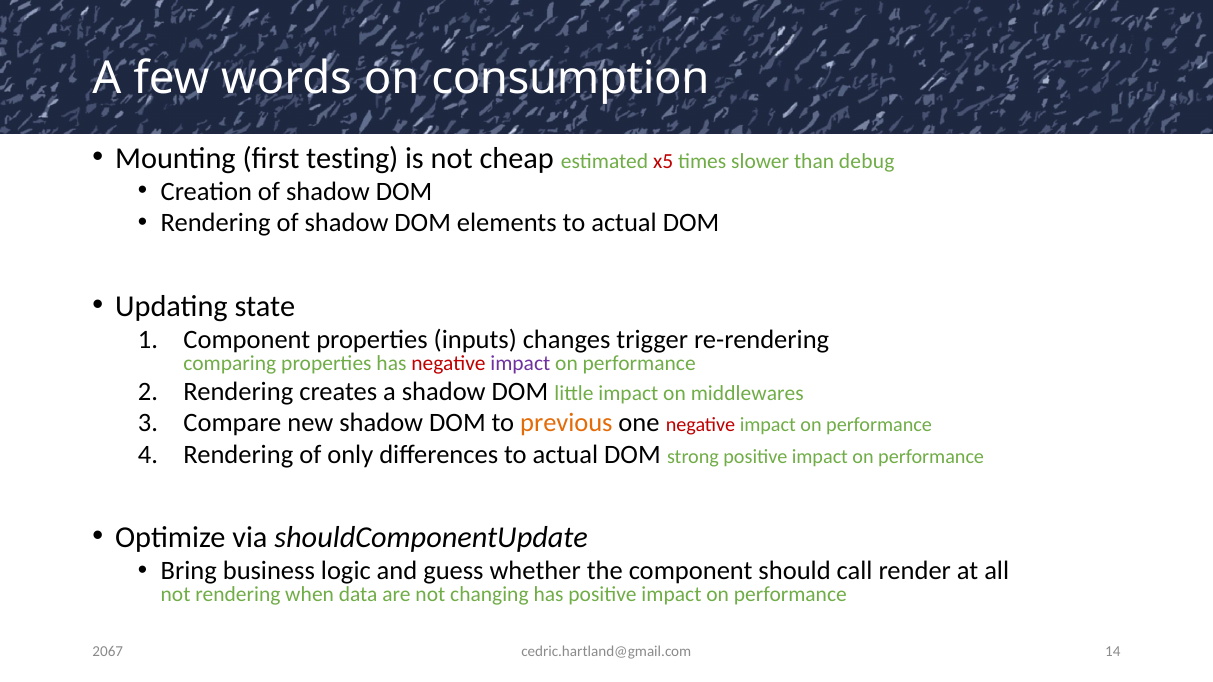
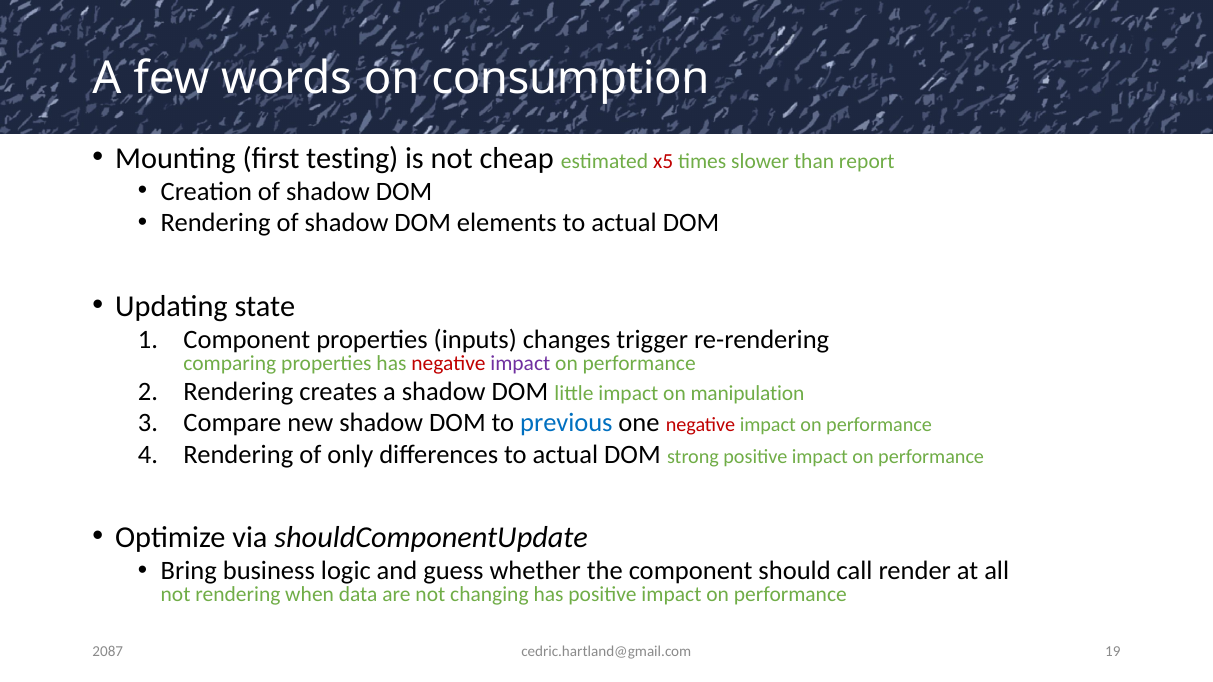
debug: debug -> report (867, 161)
middlewares: middlewares -> manipulation (747, 394)
previous colour: orange -> blue (566, 423)
14: 14 -> 19 (1113, 651)
2067: 2067 -> 2087 (108, 652)
